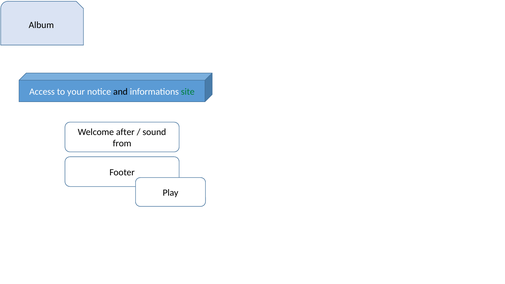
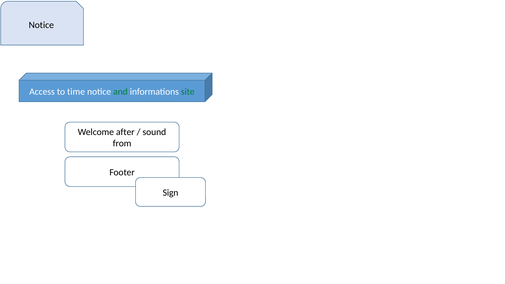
Album: Album -> Notice (41, 25)
your: your -> time (76, 92)
and colour: black -> green (120, 92)
Play: Play -> Sign (171, 193)
